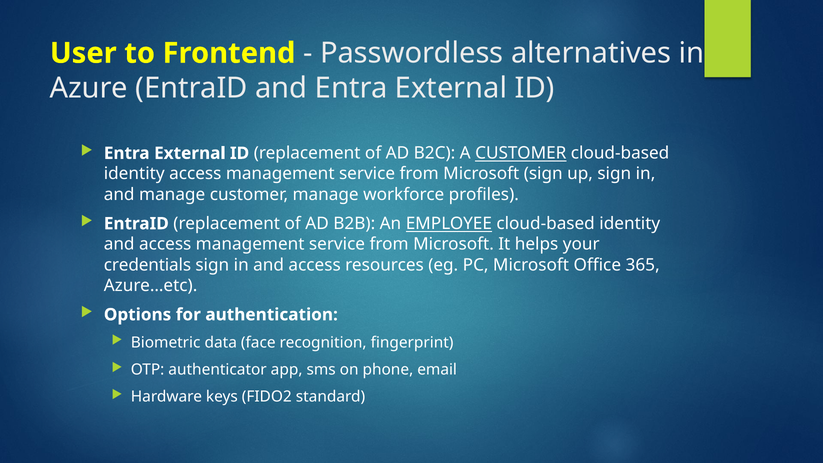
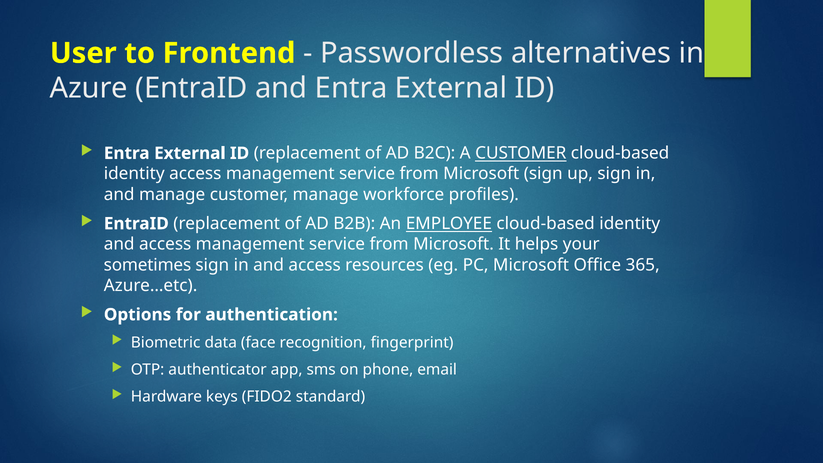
credentials: credentials -> sometimes (147, 265)
